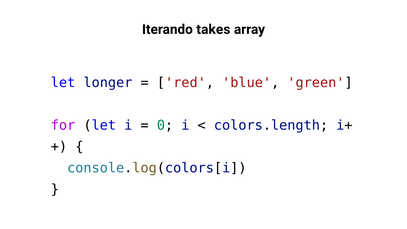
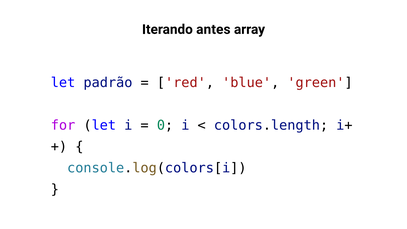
takes: takes -> antes (213, 29)
longer: longer -> padrão (108, 83)
